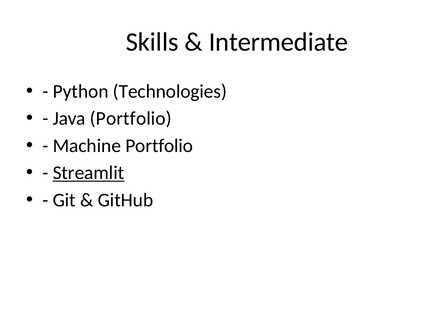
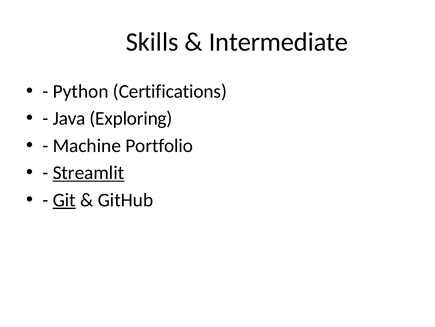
Technologies: Technologies -> Certifications (170, 91)
Java Portfolio: Portfolio -> Exploring (131, 118)
Git underline: none -> present (64, 200)
